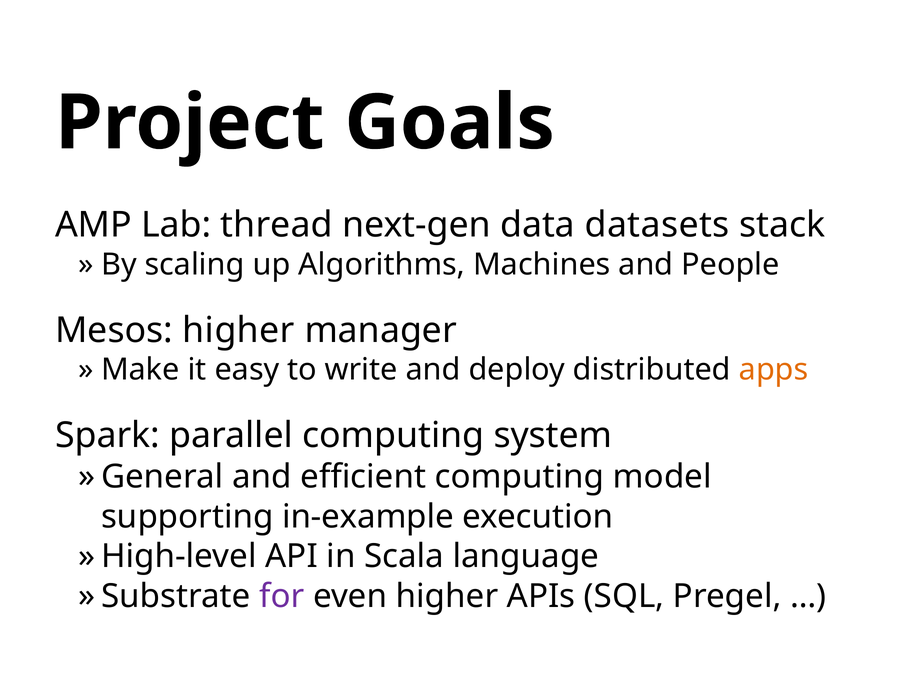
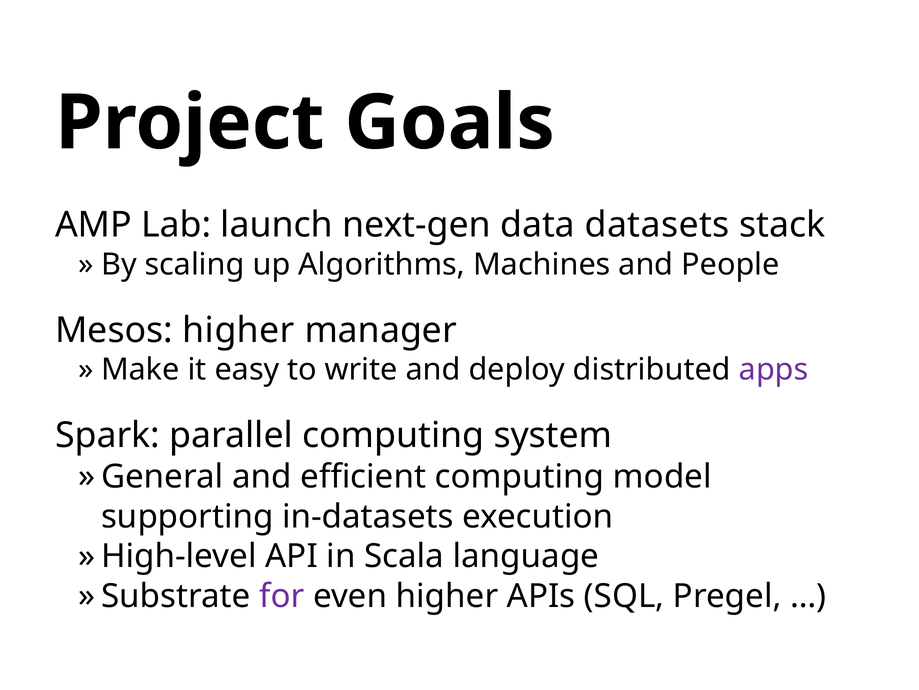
thread: thread -> launch (277, 225)
apps colour: orange -> purple (774, 369)
in-example: in-example -> in-datasets (368, 516)
